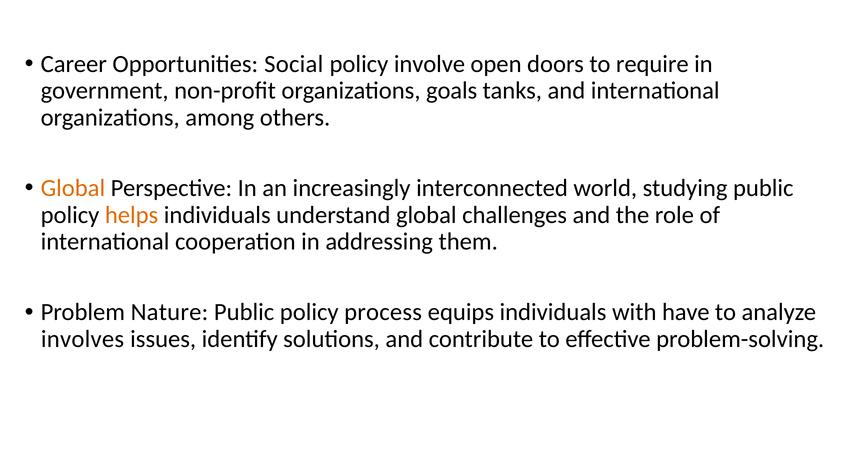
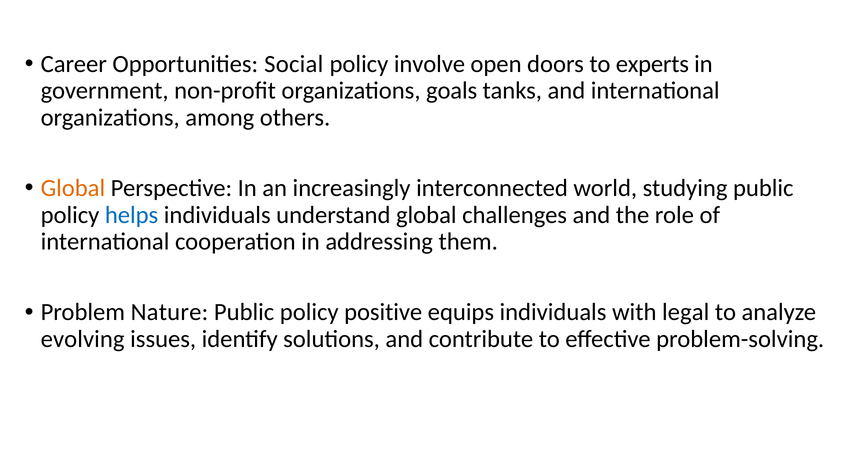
require: require -> experts (652, 64)
helps colour: orange -> blue (132, 215)
process: process -> positive (383, 312)
have: have -> legal (686, 312)
involves: involves -> evolving (83, 339)
